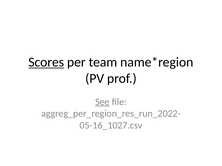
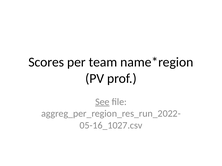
Scores underline: present -> none (46, 62)
